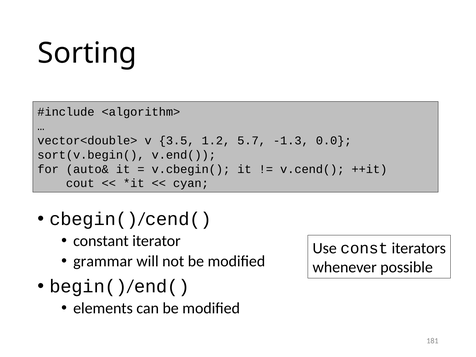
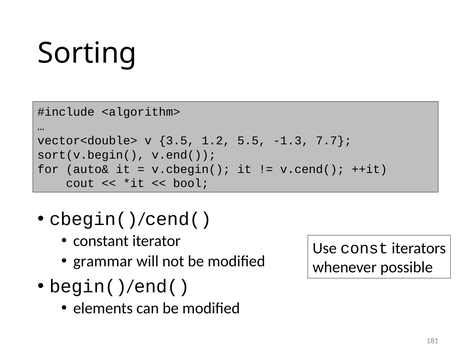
5.7: 5.7 -> 5.5 (252, 141)
0.0: 0.0 -> 7.7 (334, 141)
cyan: cyan -> bool (191, 183)
